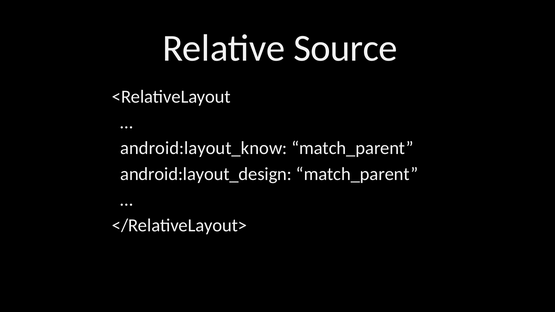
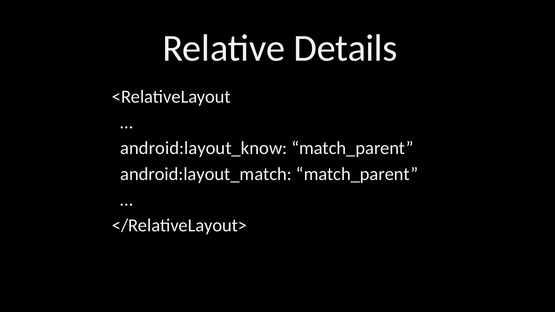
Source: Source -> Details (345, 48)
android:layout_design: android:layout_design -> android:layout_match (206, 174)
